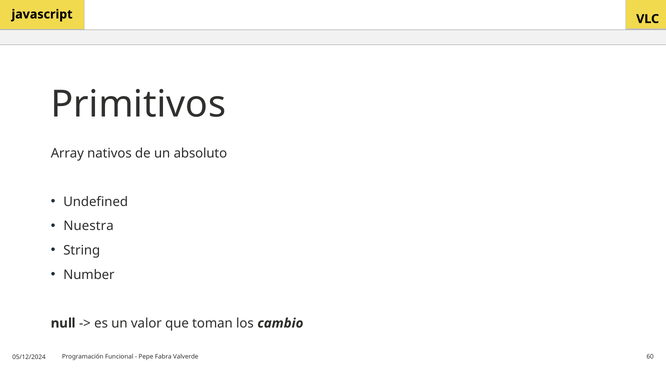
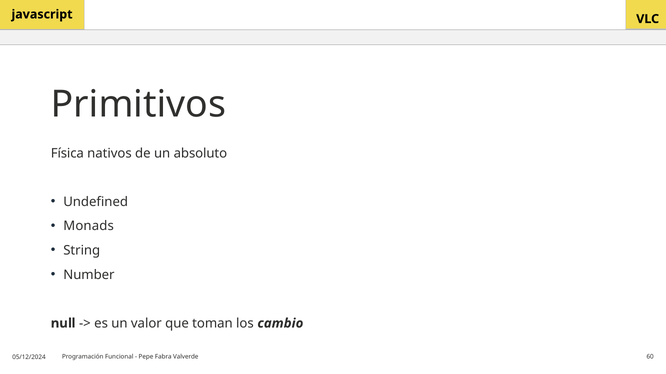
Array: Array -> Física (67, 154)
Nuestra: Nuestra -> Monads (89, 227)
